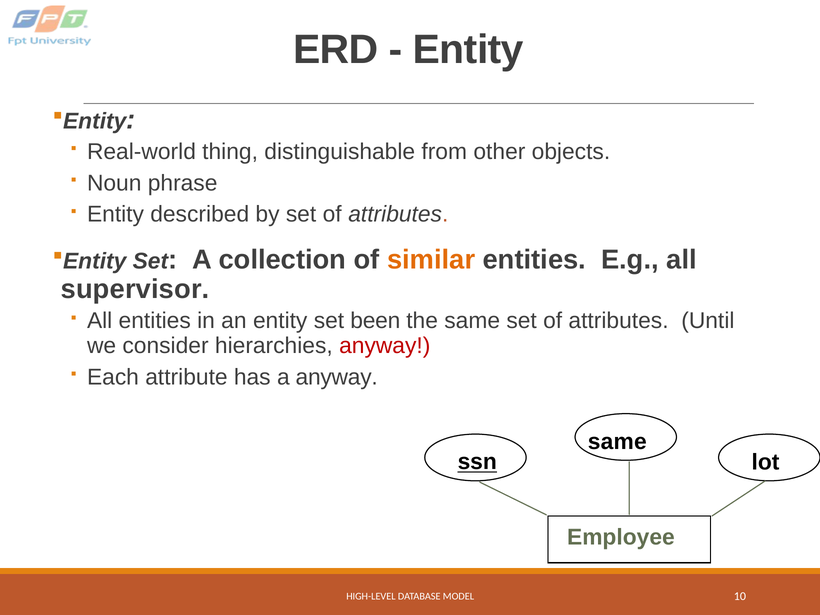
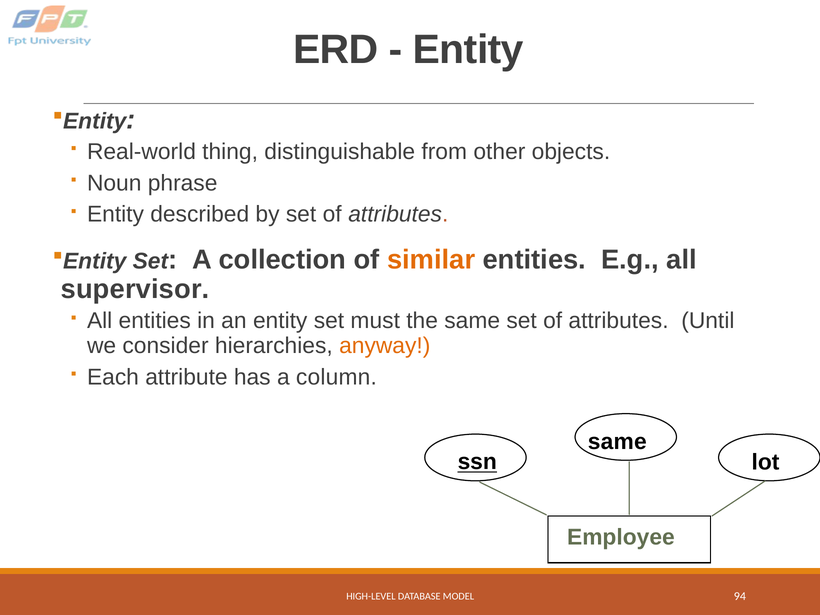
been: been -> must (375, 321)
anyway colour: red -> orange (385, 346)
a anyway: anyway -> column (336, 377)
10: 10 -> 94 (740, 596)
